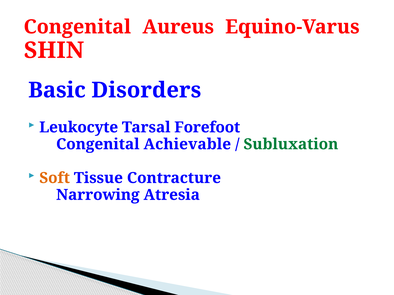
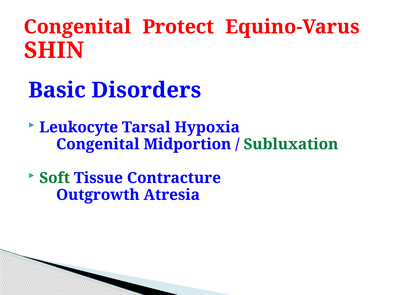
Aureus: Aureus -> Protect (178, 27)
Forefoot: Forefoot -> Hypoxia (207, 128)
Achievable: Achievable -> Midportion (187, 144)
Soft colour: orange -> green (55, 178)
Narrowing: Narrowing -> Outgrowth (98, 195)
